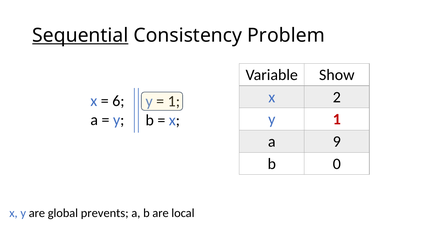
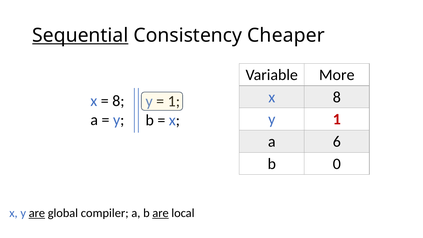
Problem: Problem -> Cheaper (286, 36)
Show: Show -> More (337, 75)
x 2: 2 -> 8 (337, 97)
6: 6 -> 8 (118, 101)
9: 9 -> 6 (337, 142)
are underline: none -> present (37, 213)
prevents: prevents -> compiler (105, 213)
are underline: none -> present (161, 213)
